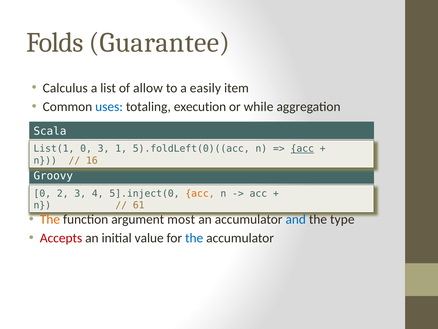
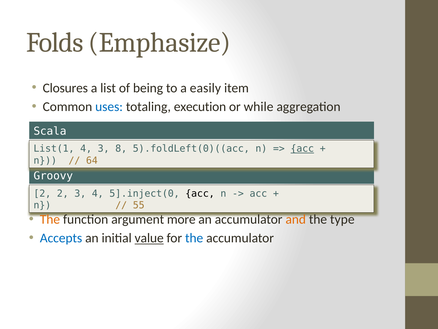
Guarantee: Guarantee -> Emphasize (160, 42)
Calculus: Calculus -> Closures (65, 88)
allow: allow -> being (148, 88)
List(1 0: 0 -> 4 (86, 149)
1: 1 -> 8 (121, 149)
16: 16 -> 64 (92, 160)
0: 0 -> 2 (42, 193)
acc colour: orange -> black (200, 193)
61: 61 -> 55 (139, 205)
most: most -> more (181, 219)
and colour: blue -> orange (296, 219)
Accepts colour: red -> blue (61, 238)
value underline: none -> present (149, 238)
